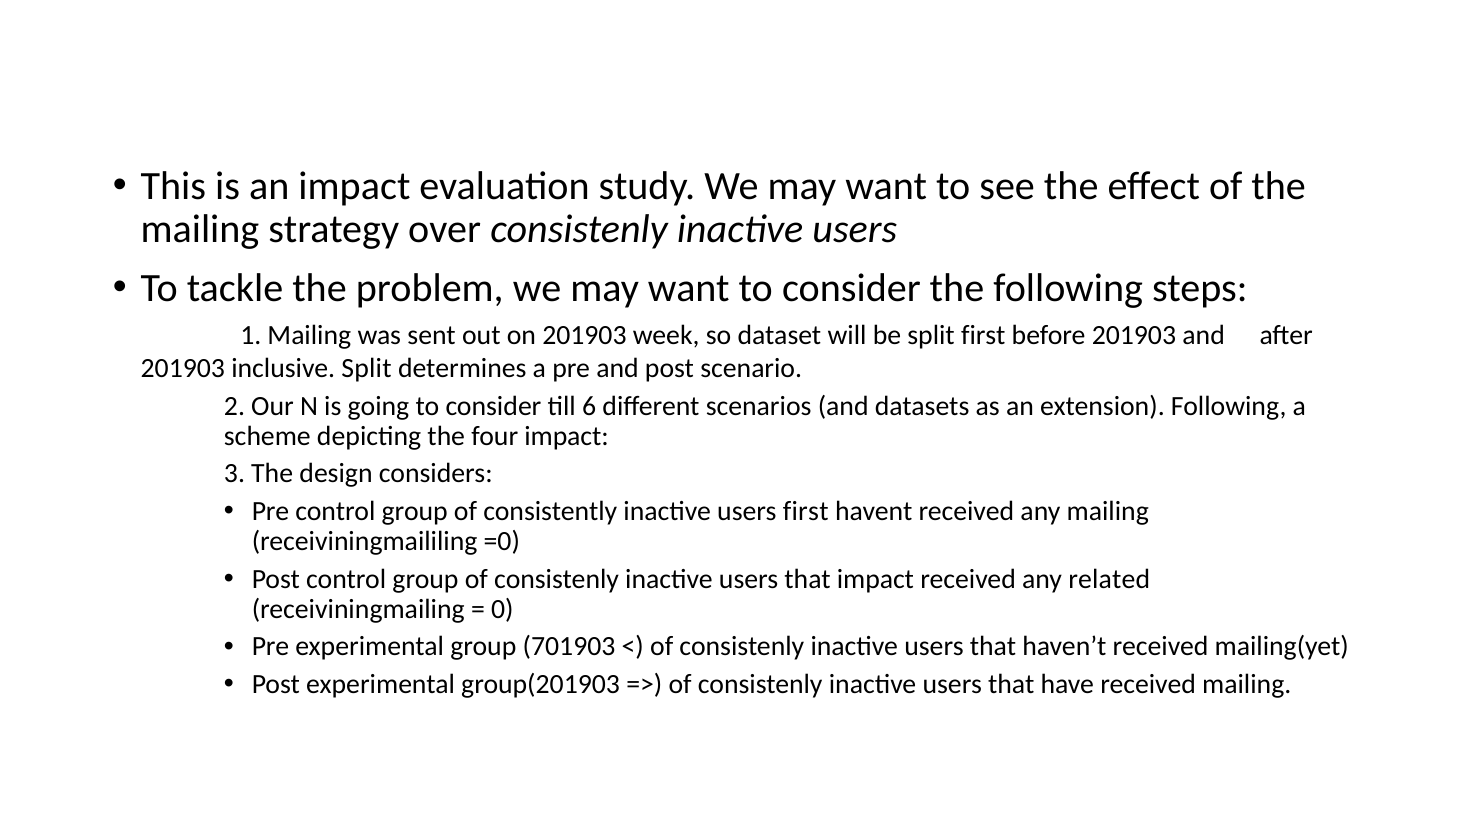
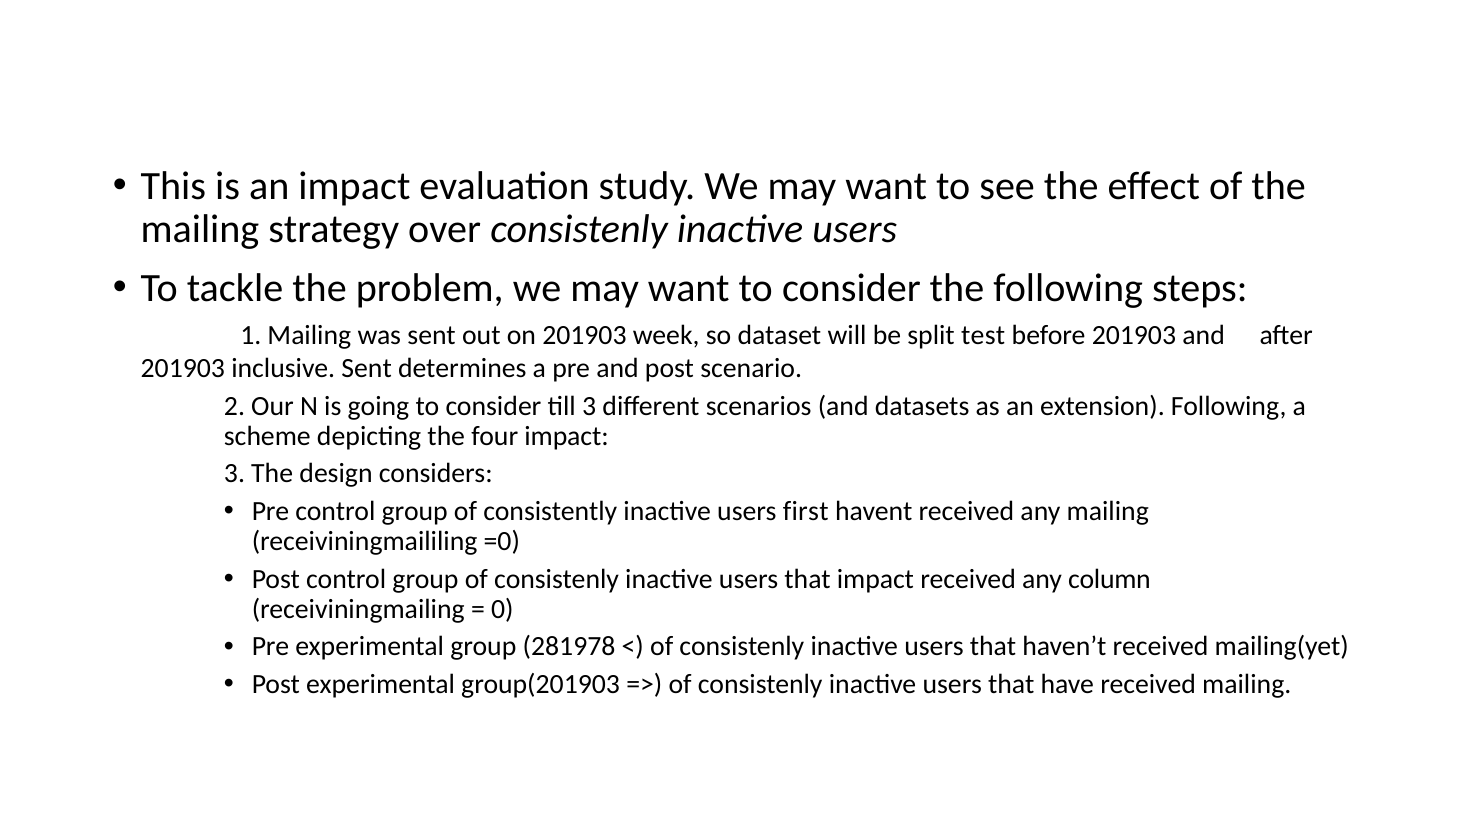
split first: first -> test (983, 336)
inclusive Split: Split -> Sent (367, 368)
till 6: 6 -> 3 (589, 406)
related: related -> column (1110, 579)
701903: 701903 -> 281978 (569, 647)
